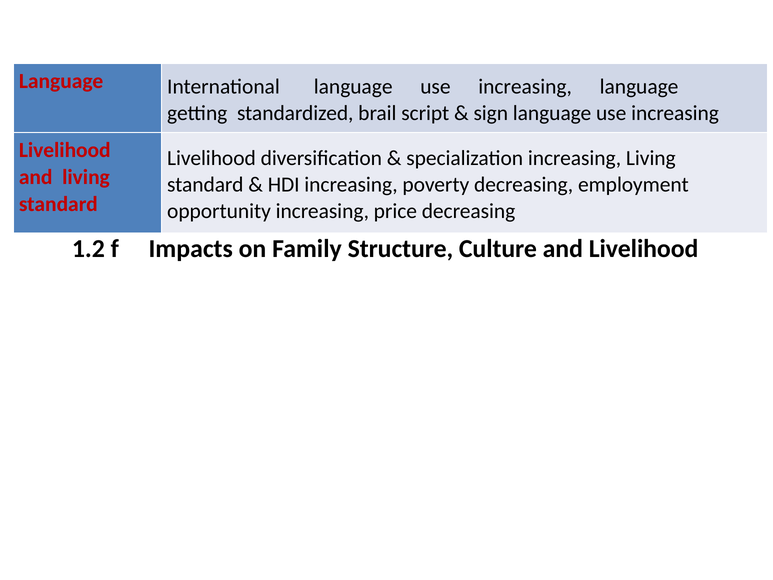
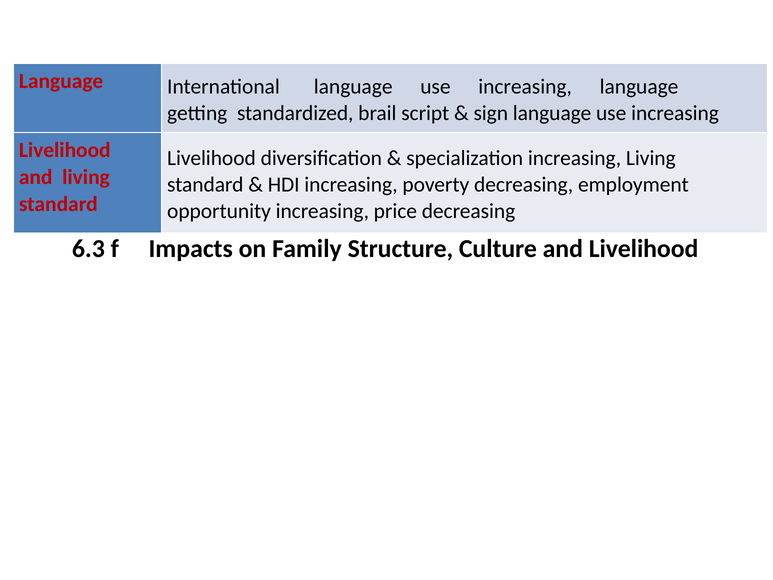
1.2: 1.2 -> 6.3 (88, 249)
